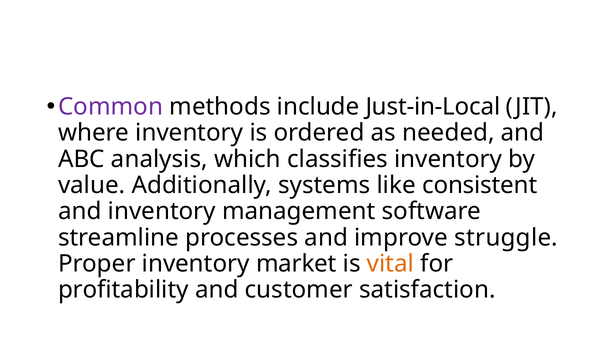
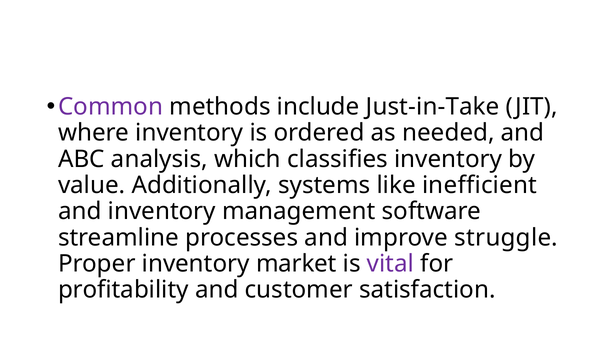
Just-in-Local: Just-in-Local -> Just-in-Take (433, 107)
consistent: consistent -> inefficient (480, 185)
vital colour: orange -> purple (390, 264)
